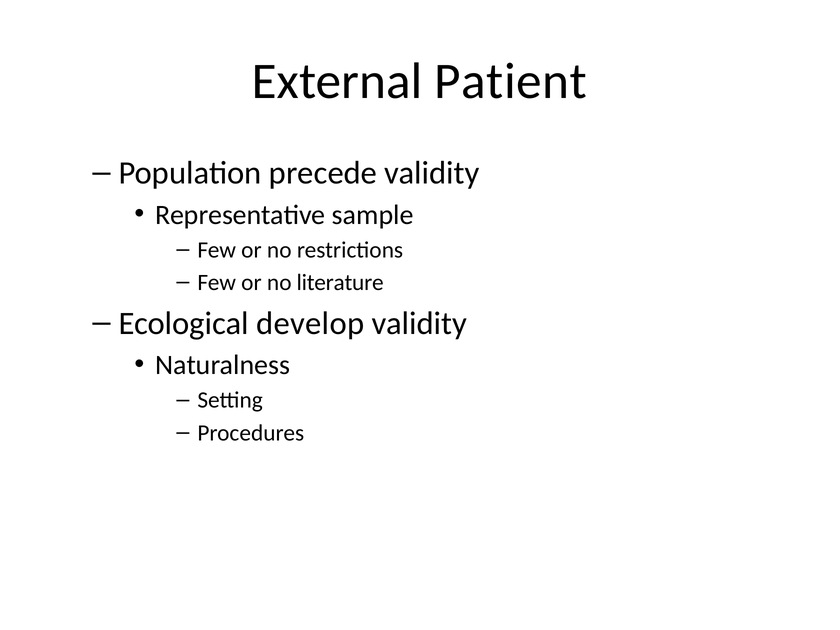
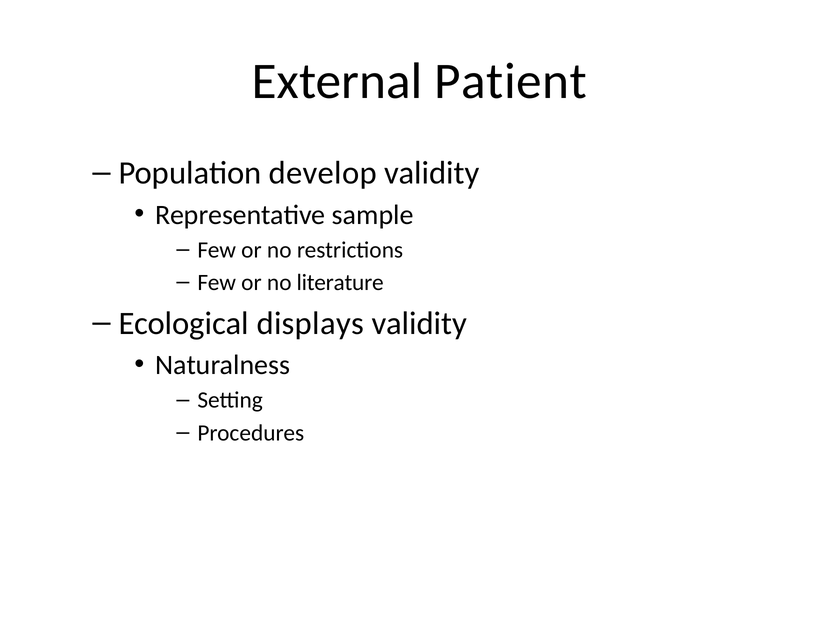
precede: precede -> develop (323, 173)
develop: develop -> displays (310, 323)
